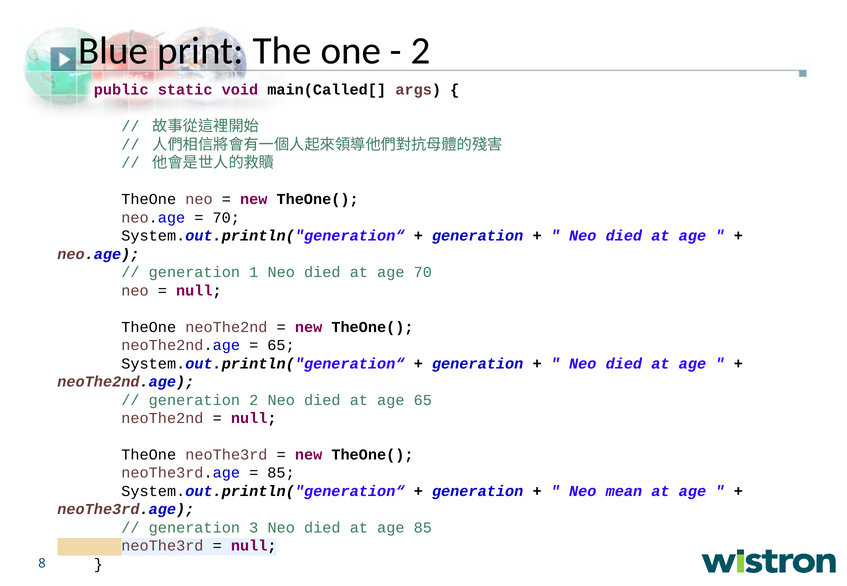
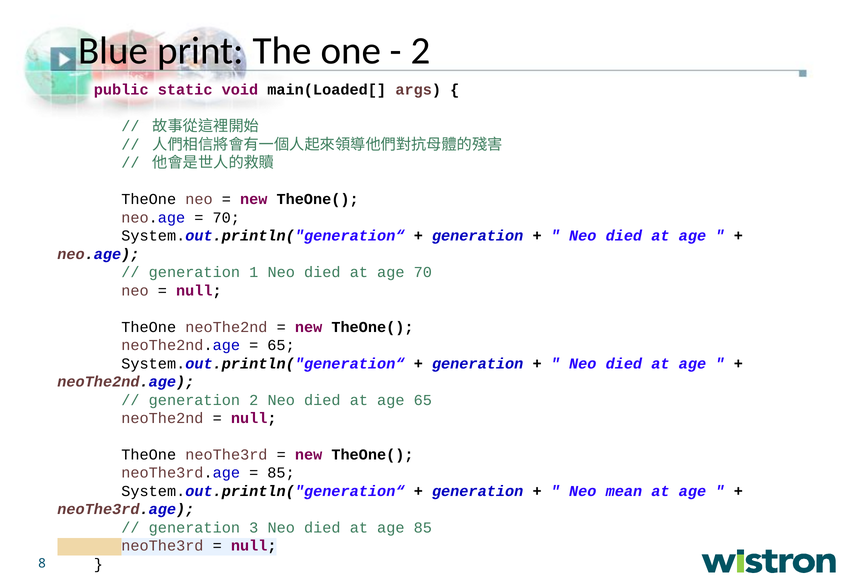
main(Called[: main(Called[ -> main(Loaded[ (327, 90)
